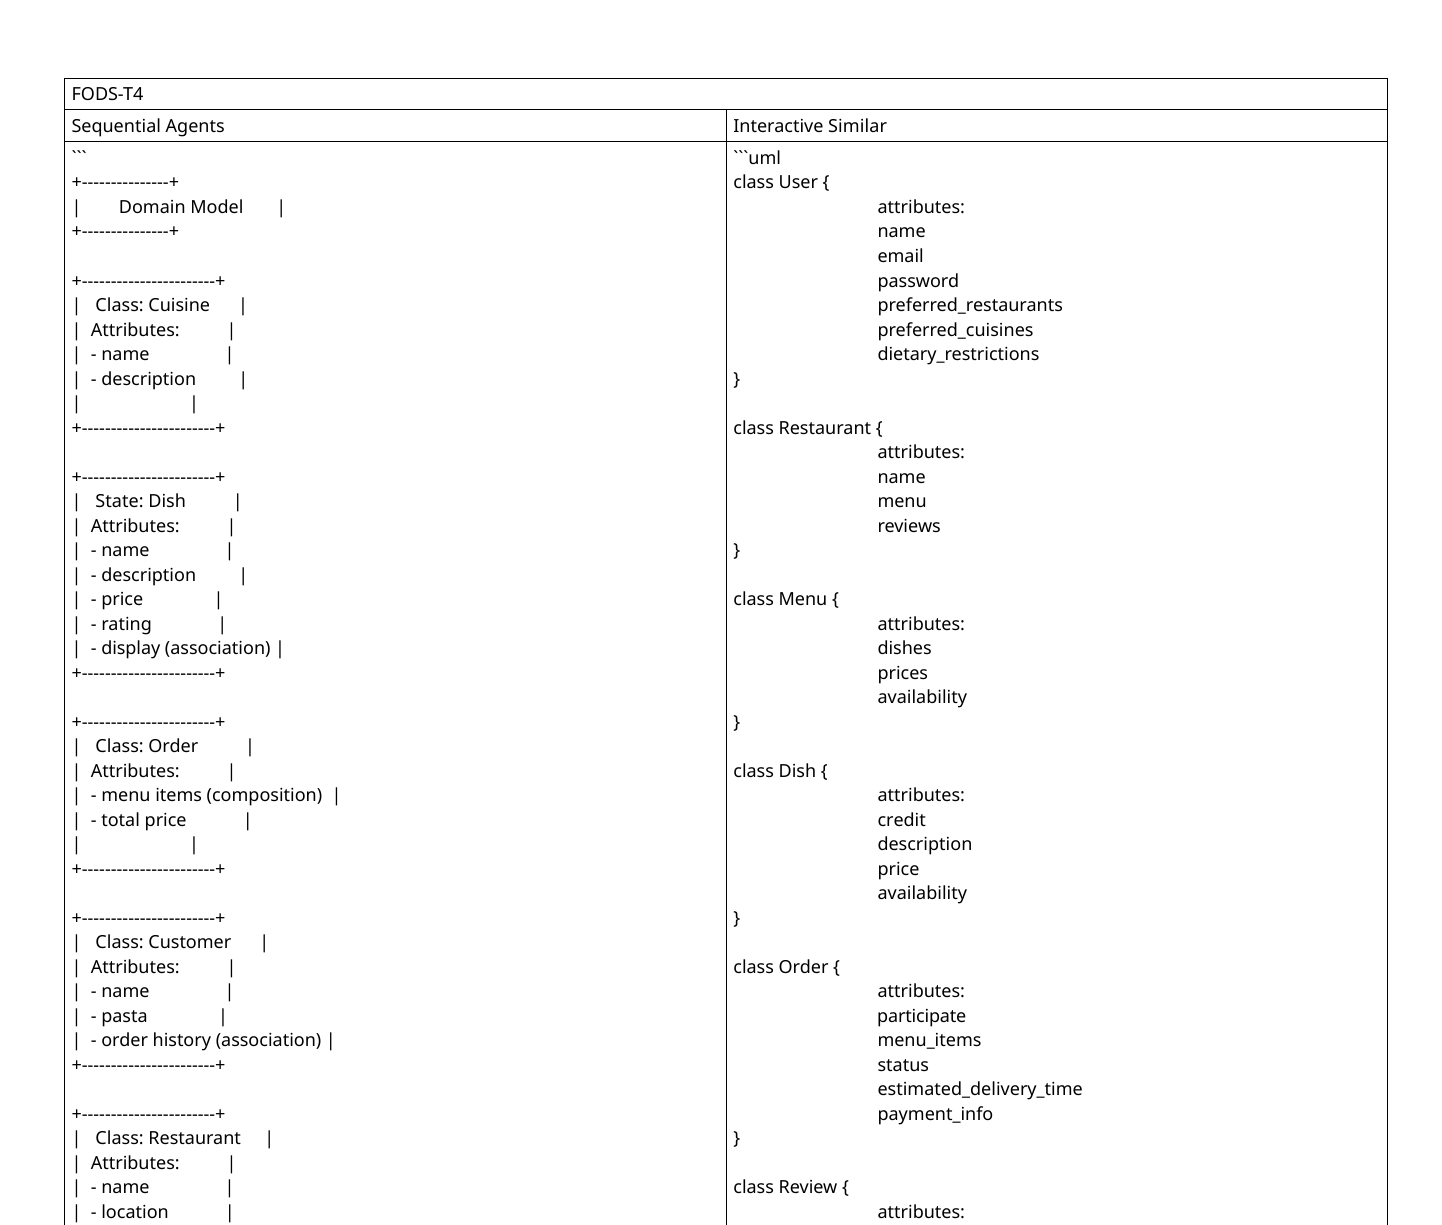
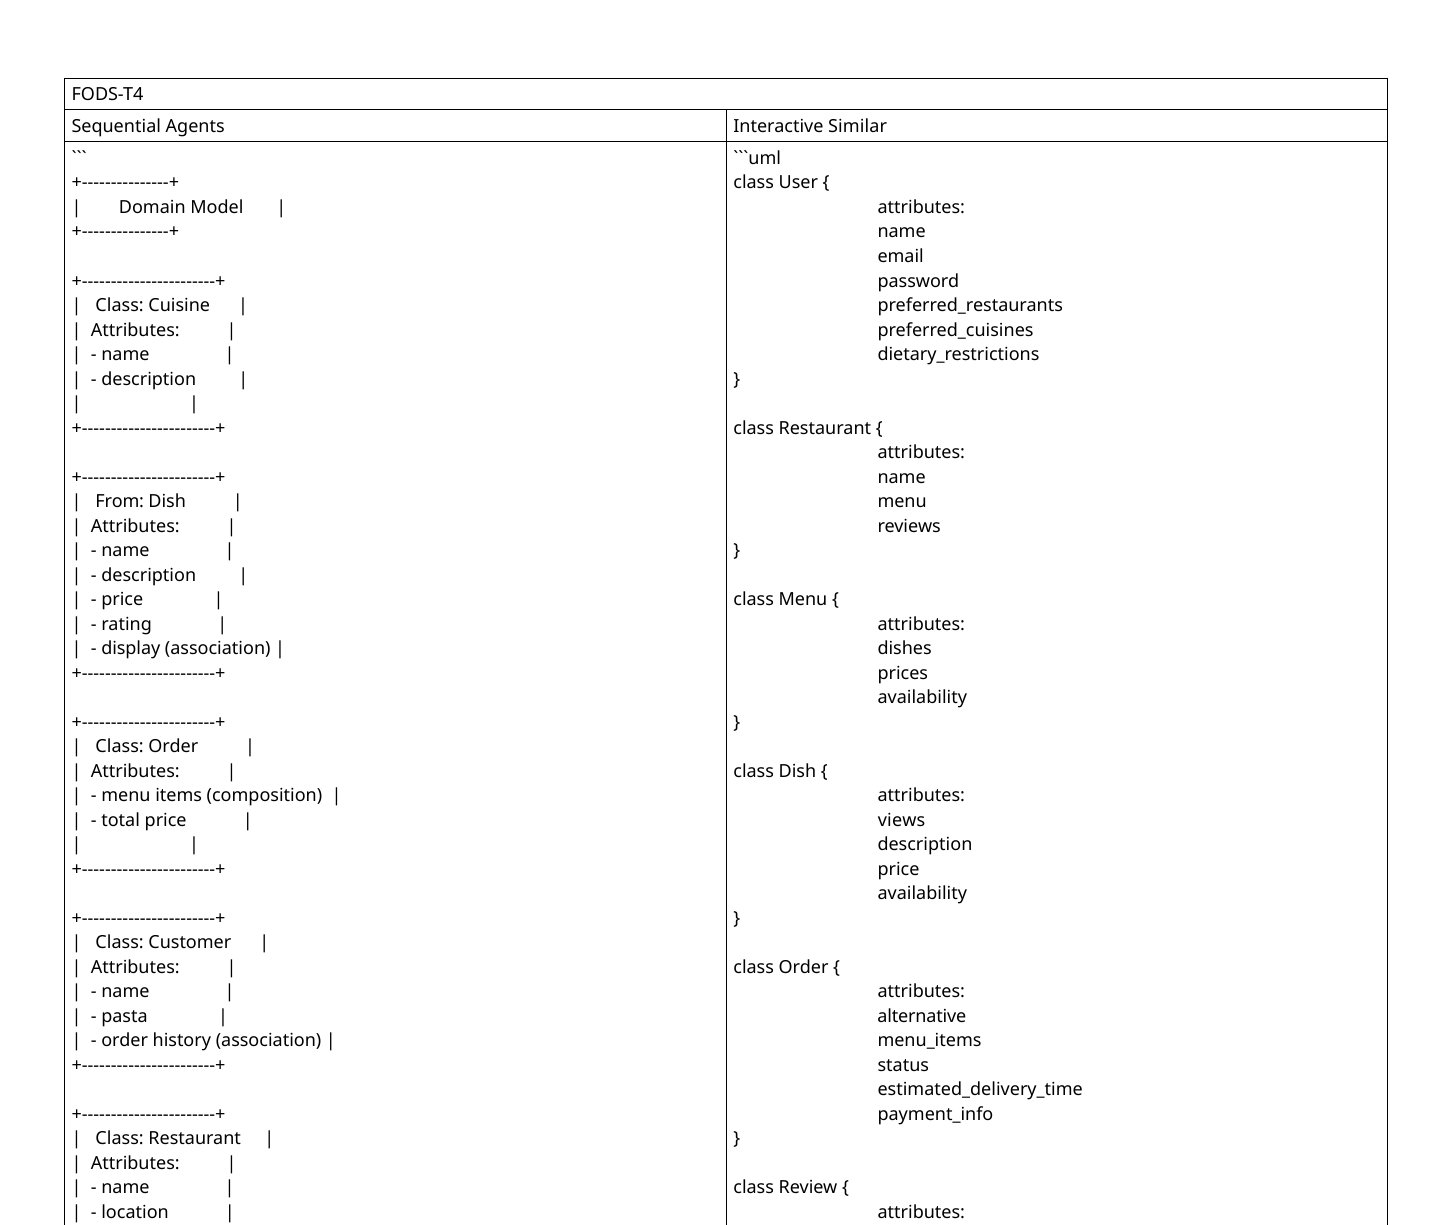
State: State -> From (120, 502)
credit: credit -> views (902, 821)
participate: participate -> alternative (922, 1017)
